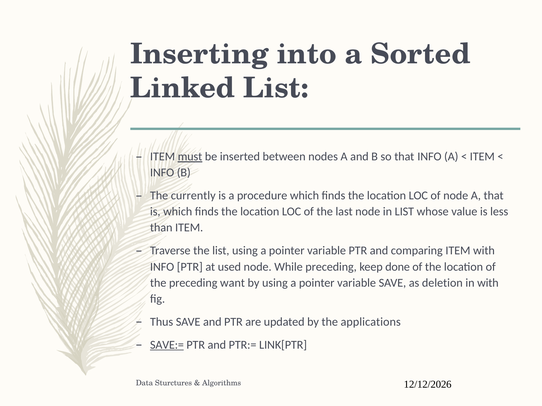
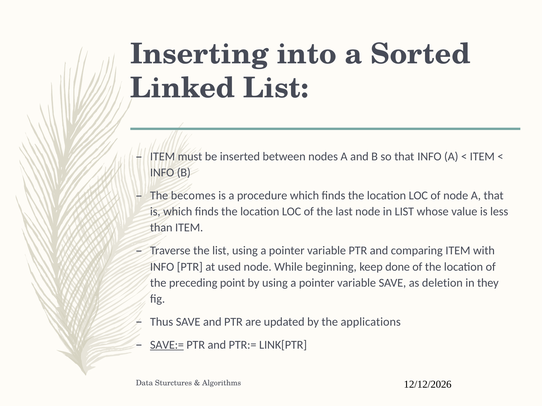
must underline: present -> none (190, 157)
currently: currently -> becomes (193, 196)
While preceding: preceding -> beginning (331, 267)
want: want -> point (233, 283)
in with: with -> they (488, 283)
